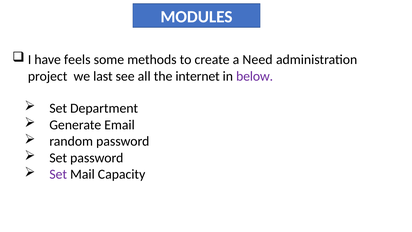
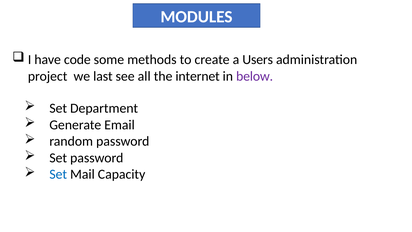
feels: feels -> code (77, 60)
Need: Need -> Users (258, 60)
Set colour: purple -> blue (58, 174)
